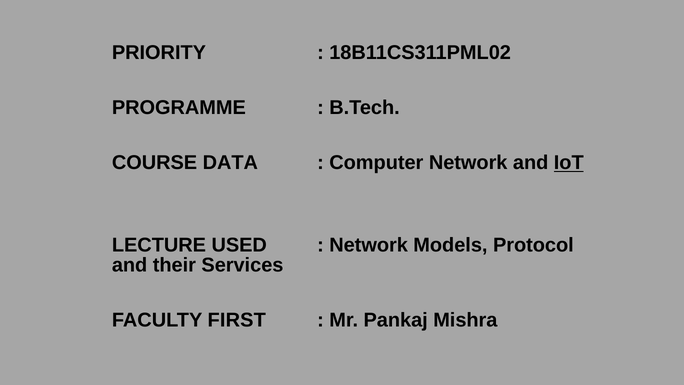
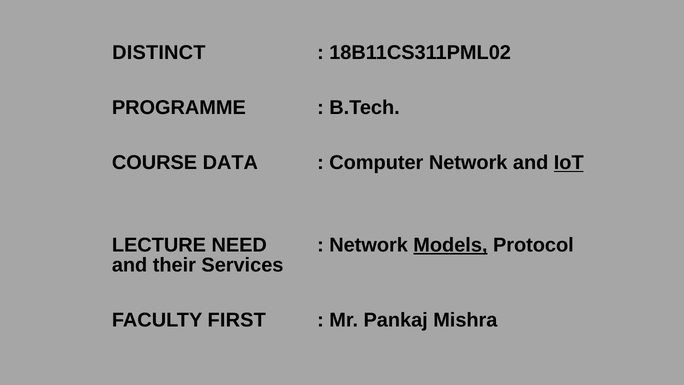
PRIORITY: PRIORITY -> DISTINCT (159, 53)
USED: USED -> NEED (239, 245)
Models underline: none -> present (450, 245)
